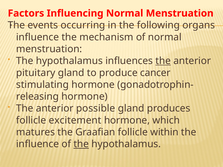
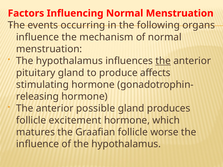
cancer: cancer -> affects (155, 73)
within: within -> worse (164, 132)
the underline: present -> none (81, 144)
